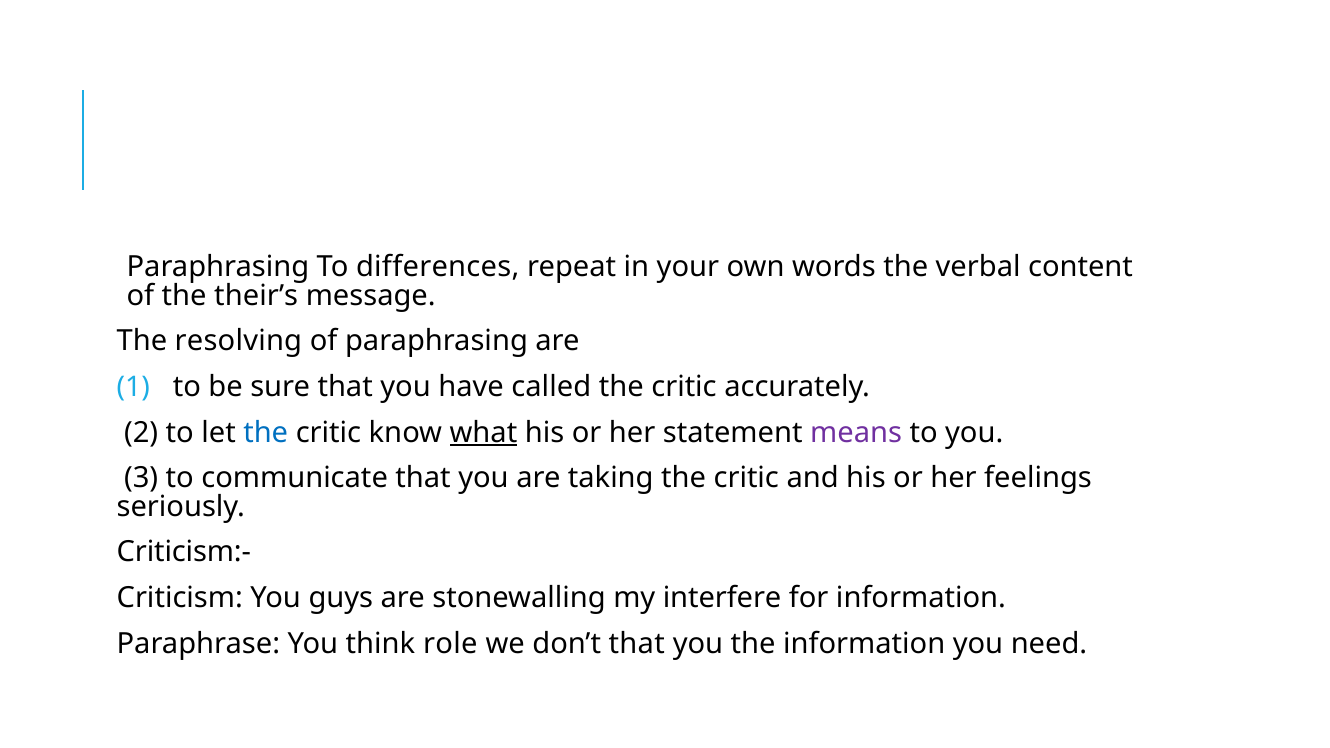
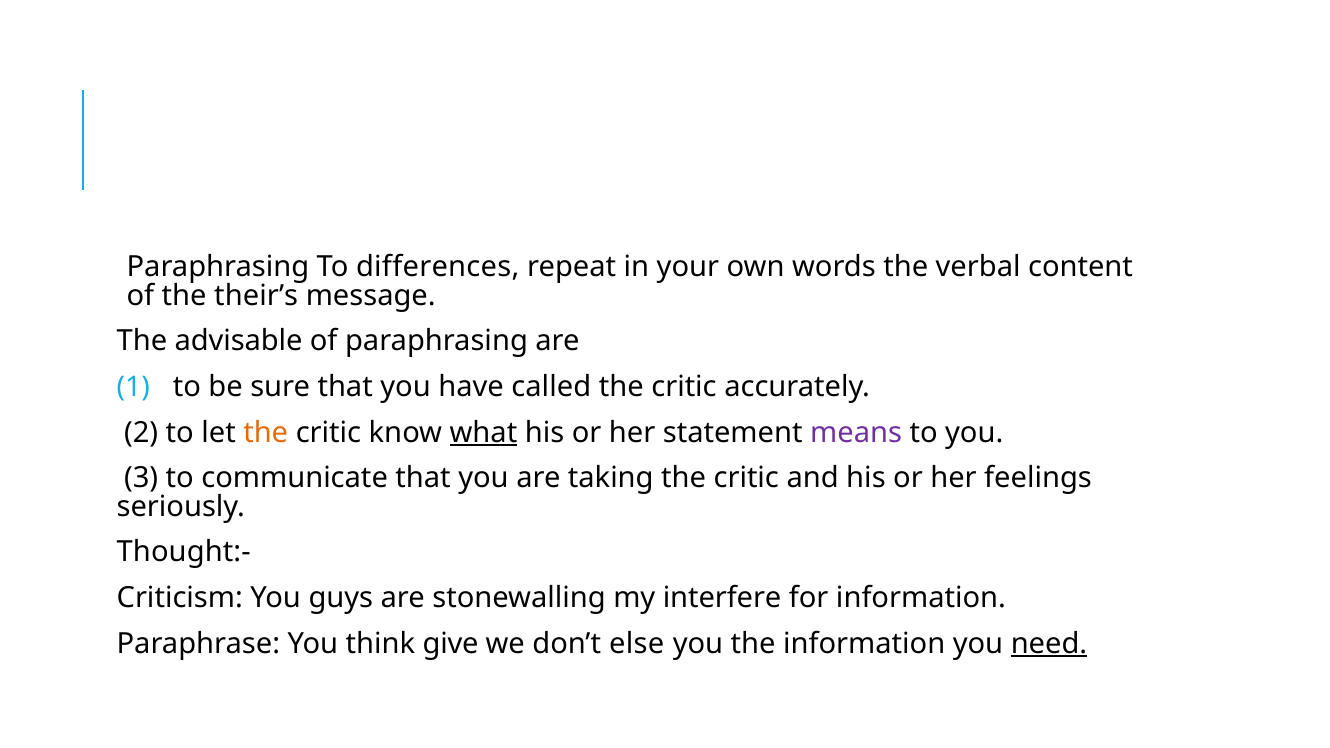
resolving: resolving -> advisable (239, 341)
the colour: blue -> orange (266, 433)
Criticism:-: Criticism:- -> Thought:- (184, 552)
role: role -> give (451, 644)
don’t that: that -> else (637, 644)
need underline: none -> present (1049, 644)
